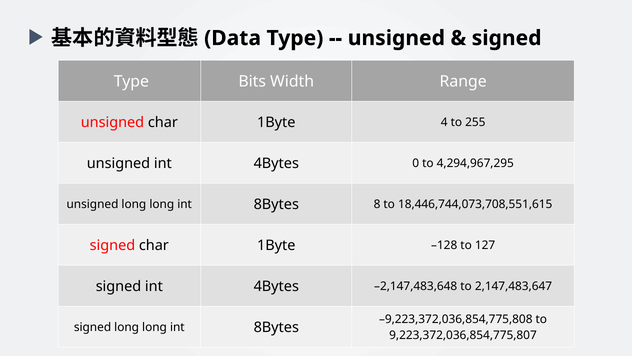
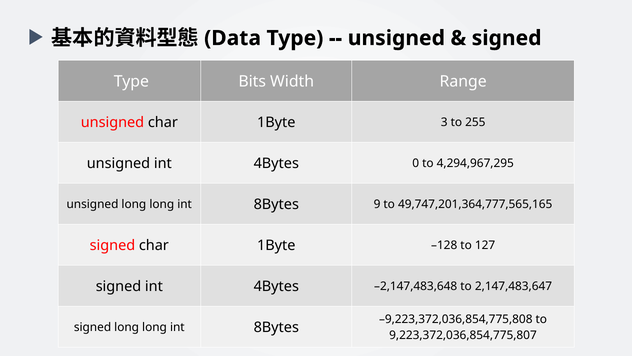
4: 4 -> 3 (444, 122)
8: 8 -> 9 (377, 204)
18,446,744,073,708,551,615: 18,446,744,073,708,551,615 -> 49,747,201,364,777,565,165 (475, 204)
